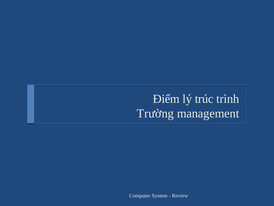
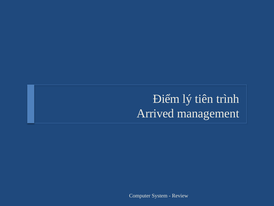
trúc: trúc -> tiên (204, 99)
Trường: Trường -> Arrived (155, 113)
